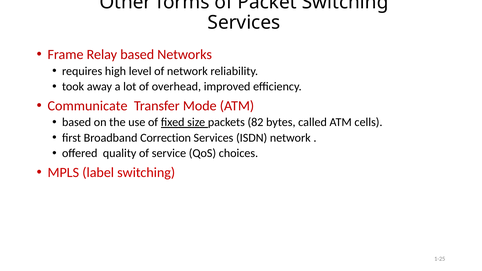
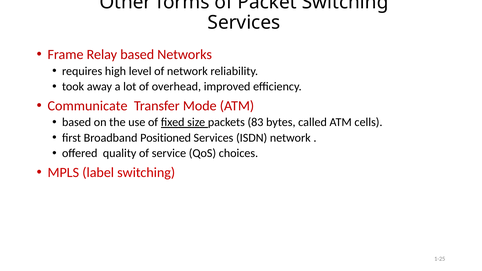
82: 82 -> 83 (255, 122)
Correction: Correction -> Positioned (166, 138)
